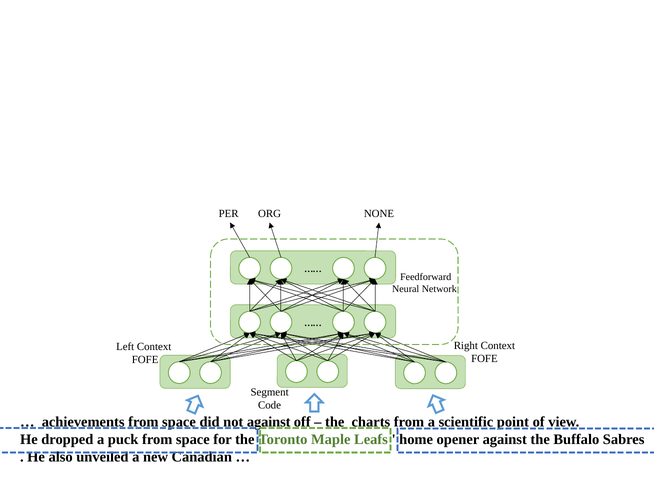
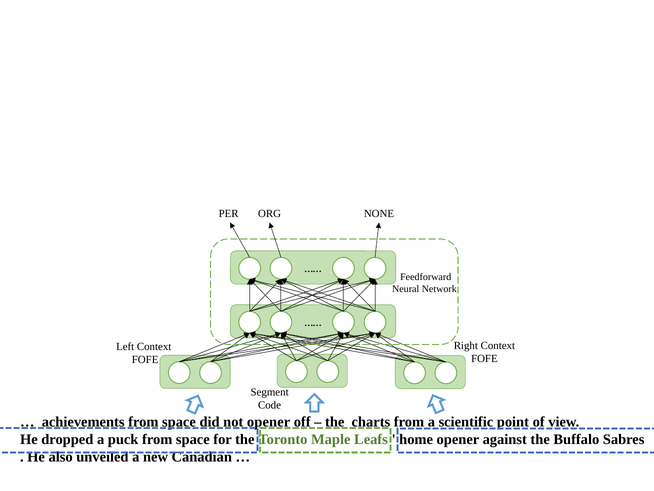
not against: against -> opener (269, 421)
